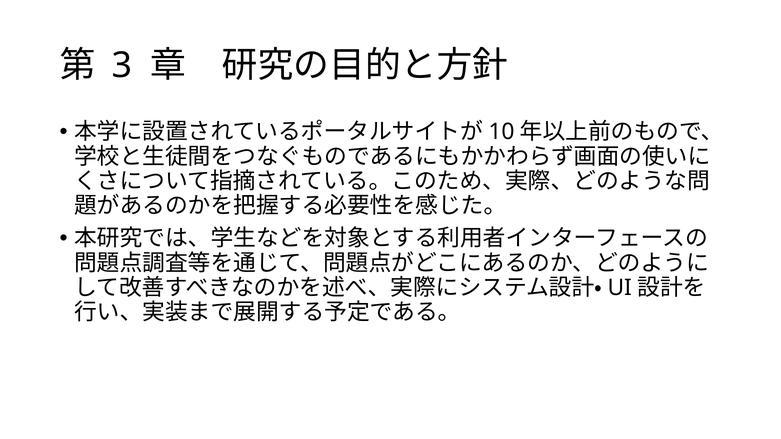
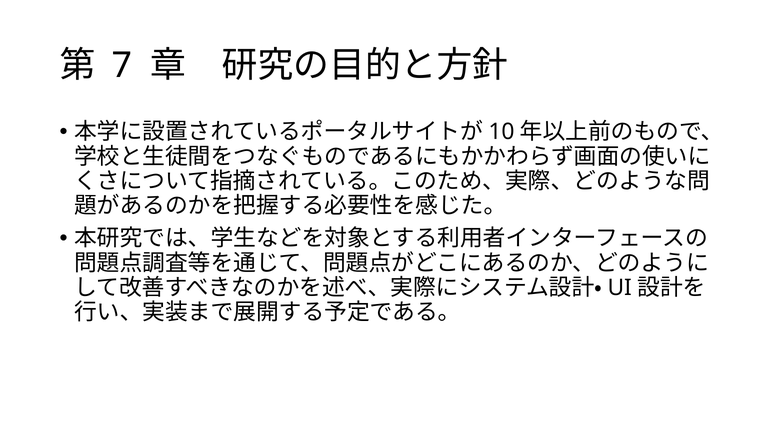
3: 3 -> 7 (122, 66)
